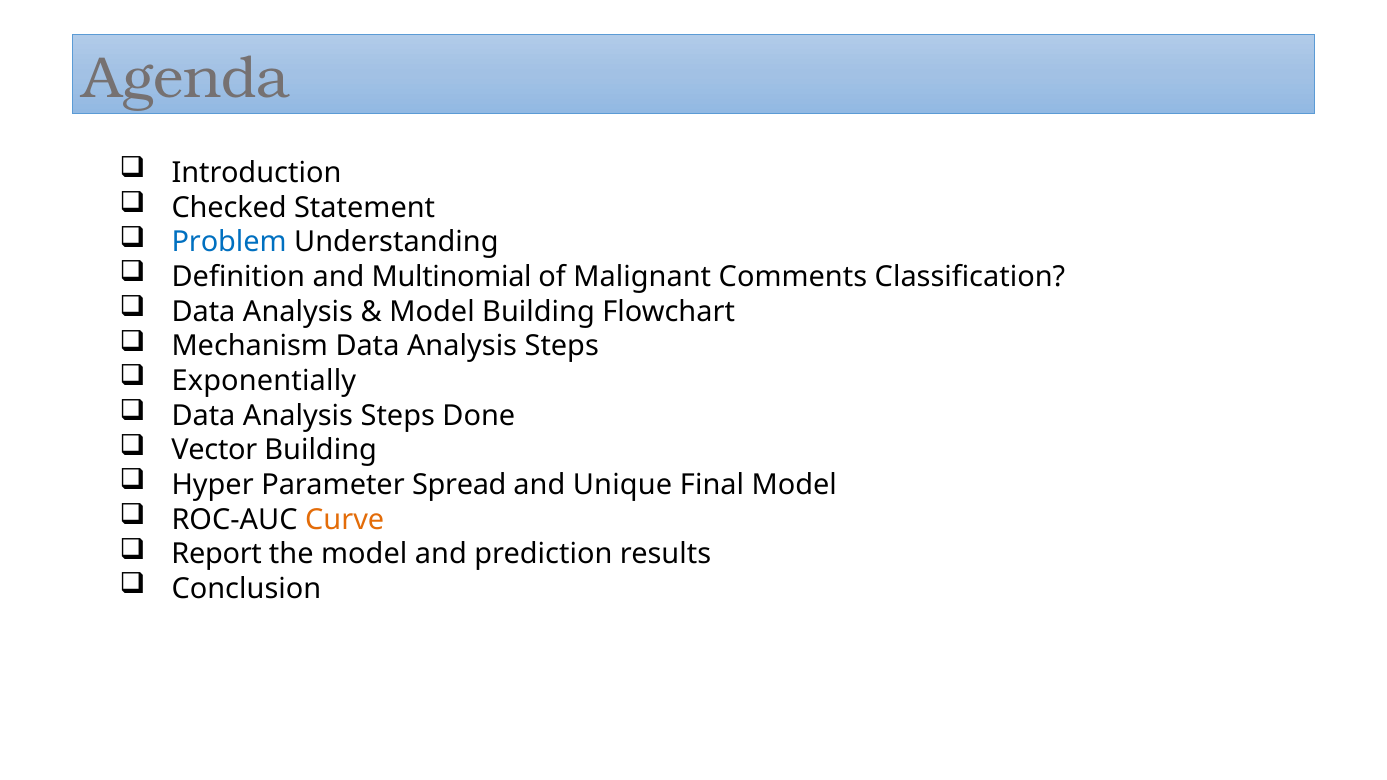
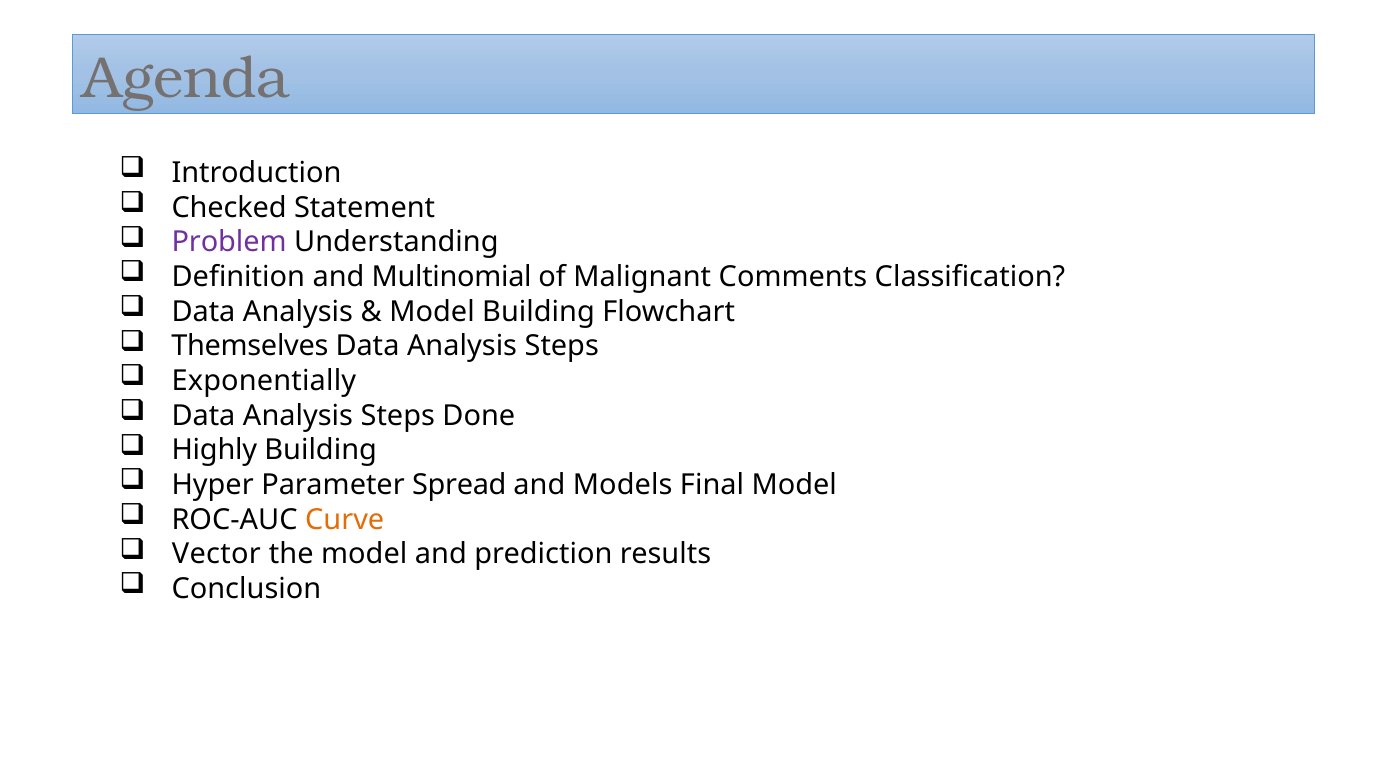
Problem colour: blue -> purple (229, 242)
Mechanism: Mechanism -> Themselves (250, 346)
Vector: Vector -> Highly (214, 450)
Unique: Unique -> Models (623, 485)
Report: Report -> Vector (216, 555)
